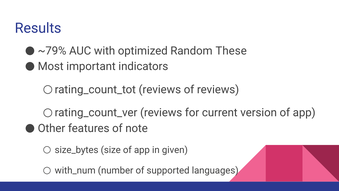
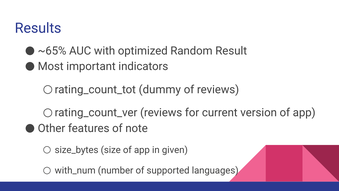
~79%: ~79% -> ~65% (52, 51)
These: These -> Result (231, 51)
reviews: reviews -> dummy (160, 89)
